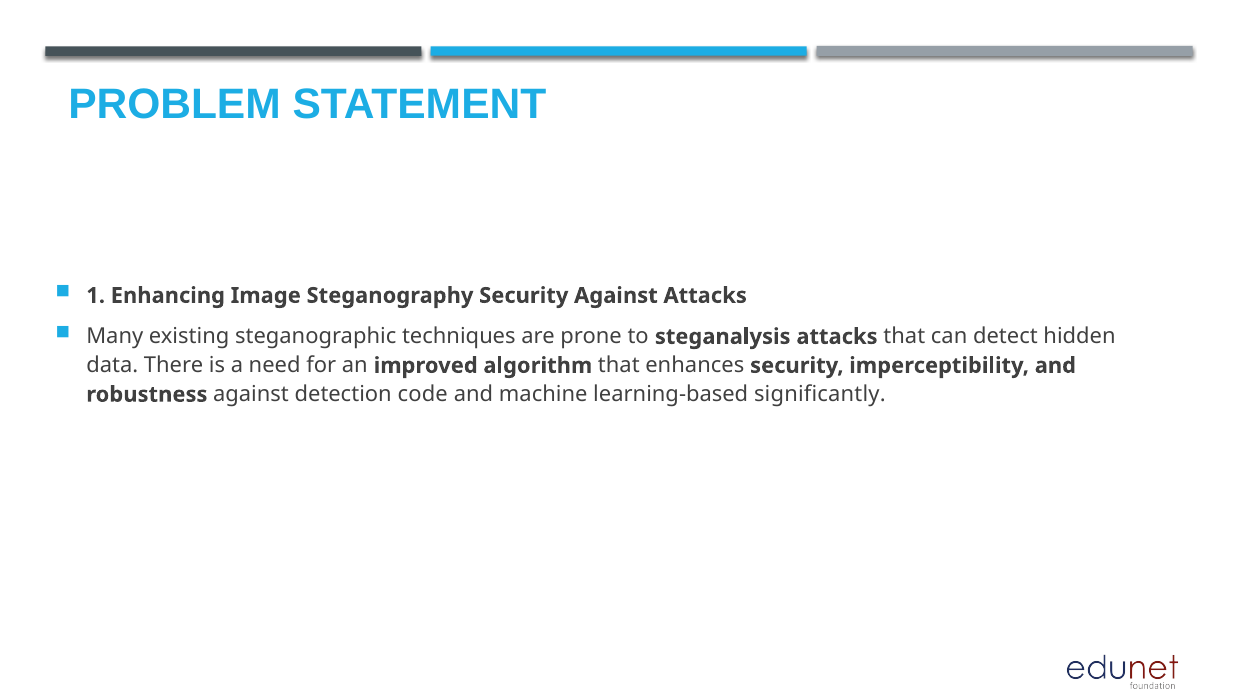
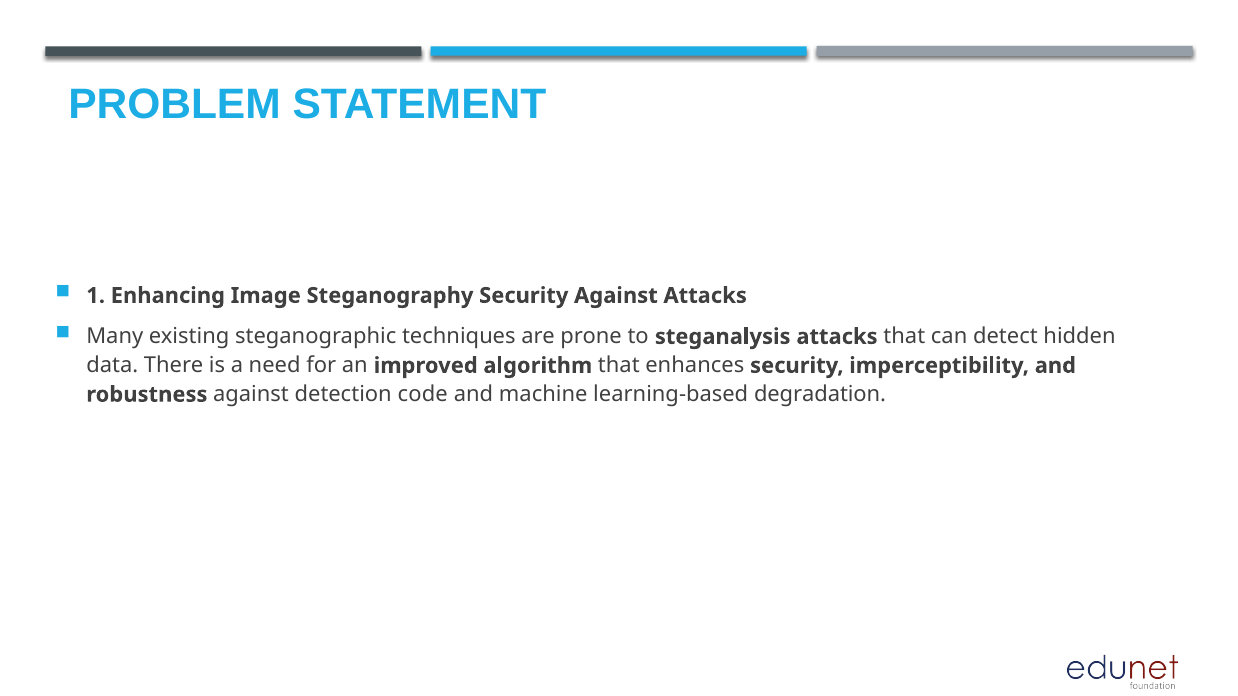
significantly: significantly -> degradation (820, 395)
